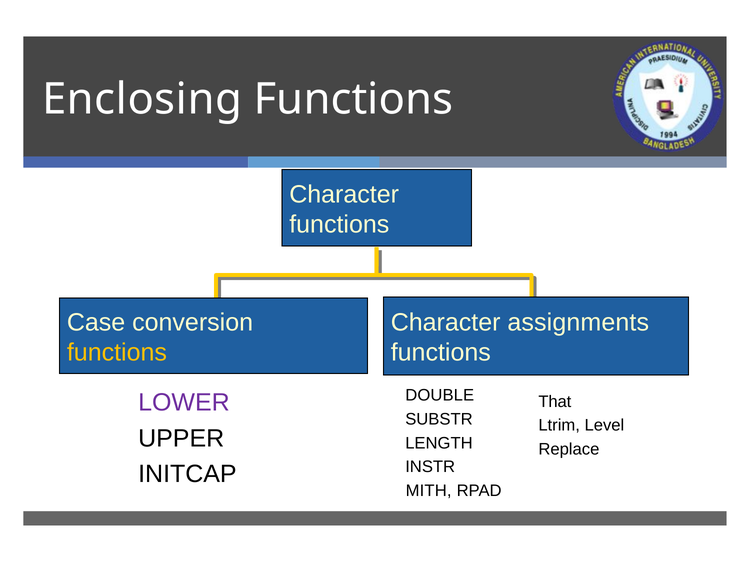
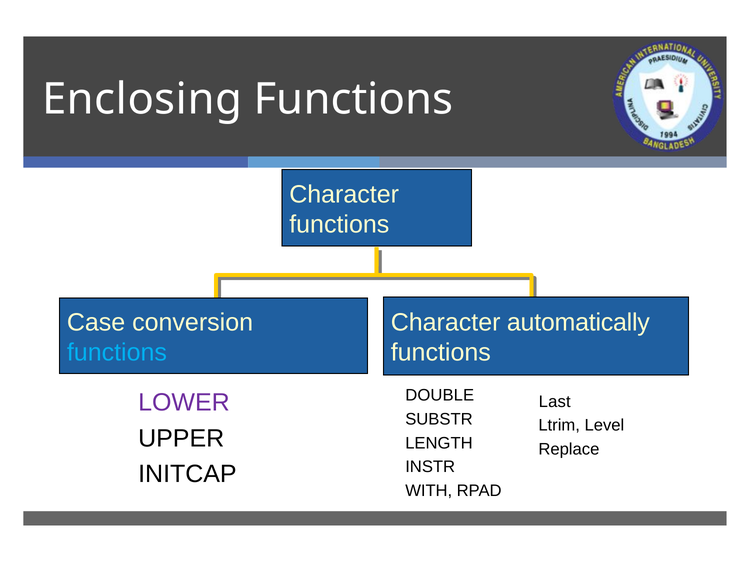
assignments: assignments -> automatically (578, 322)
functions colour: yellow -> light blue (117, 352)
That: That -> Last (555, 401)
MITH: MITH -> WITH (429, 490)
